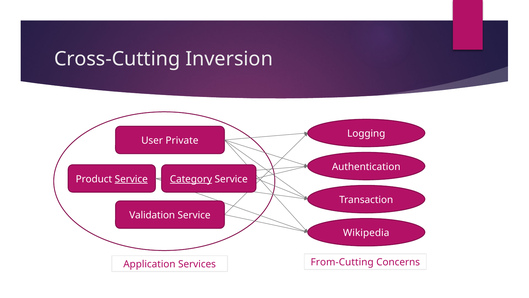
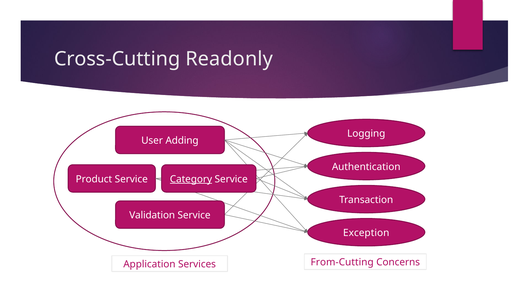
Inversion: Inversion -> Readonly (229, 59)
Private: Private -> Adding (182, 140)
Service underline: present -> none (131, 179)
Wikipedia: Wikipedia -> Exception (366, 233)
